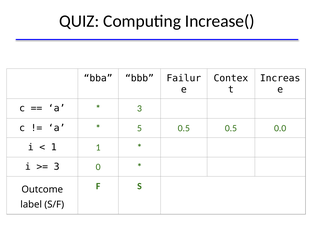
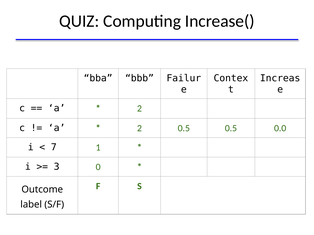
3: 3 -> 2 (139, 109)
5: 5 -> 2 (139, 128)
1: 1 -> 7 (54, 148)
